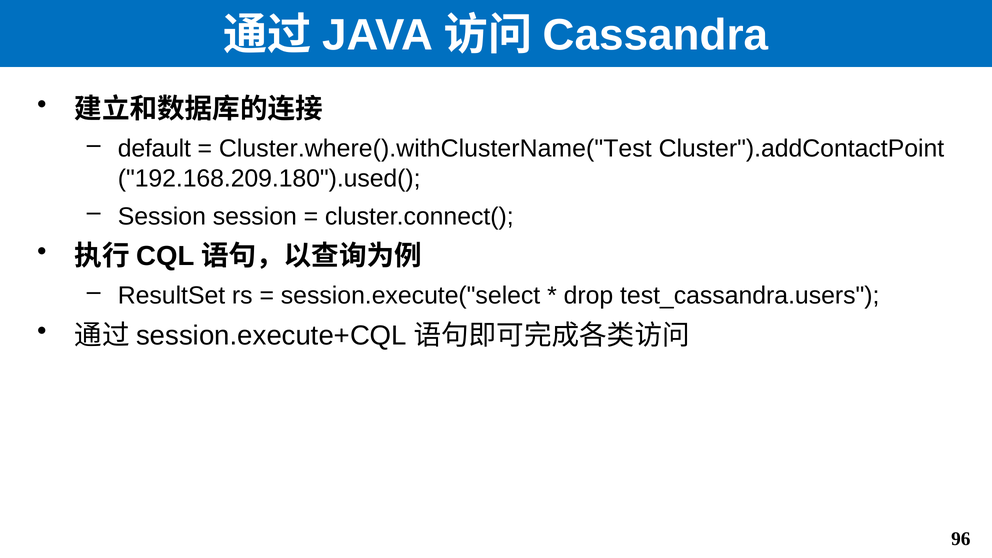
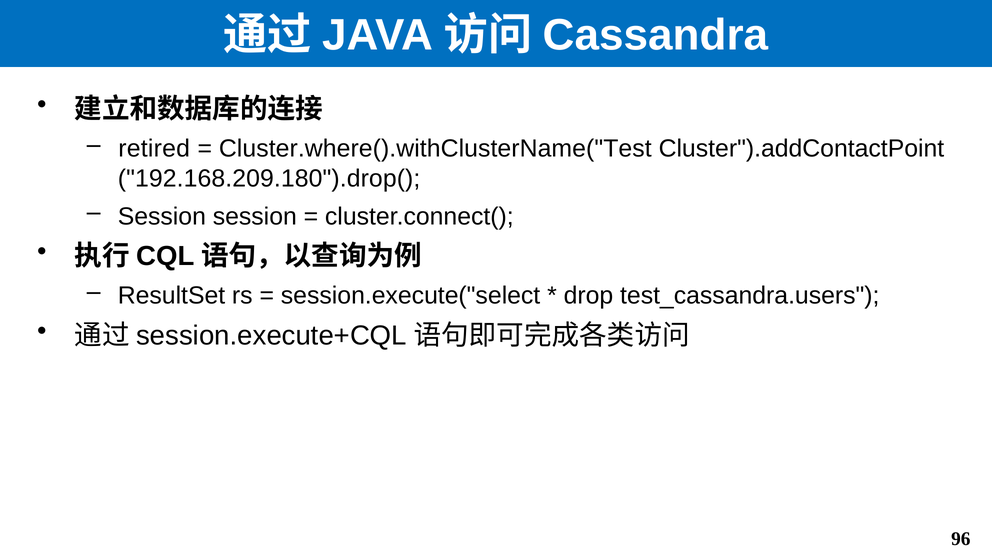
default: default -> retired (154, 149)
192.168.209.180").used(: 192.168.209.180").used( -> 192.168.209.180").drop( (269, 178)
